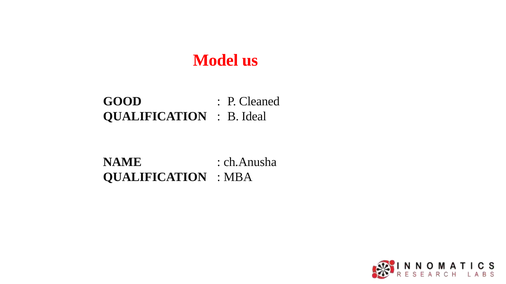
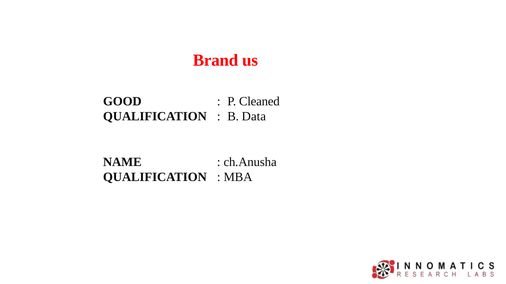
Model: Model -> Brand (216, 60)
Ideal: Ideal -> Data (254, 117)
